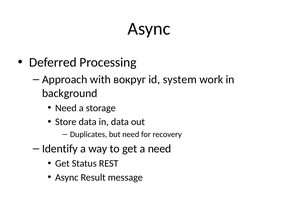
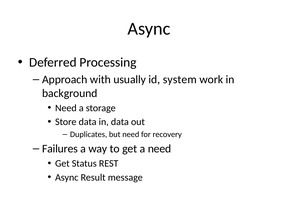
вокруг: вокруг -> usually (130, 80)
Identify: Identify -> Failures (60, 149)
